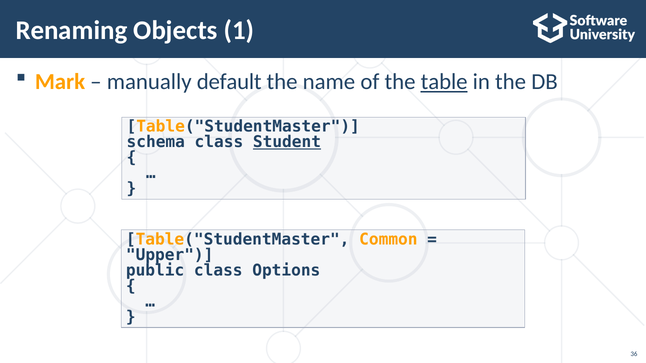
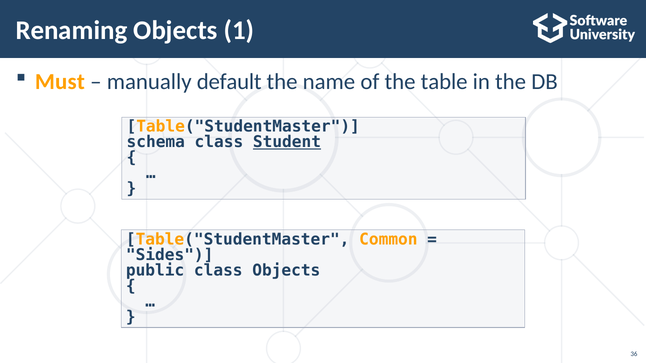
Mark: Mark -> Must (60, 82)
table underline: present -> none (444, 82)
Upper: Upper -> Sides (170, 255)
class Options: Options -> Objects (286, 271)
